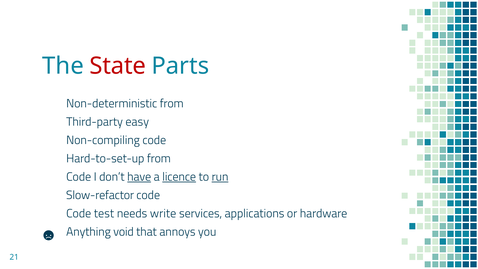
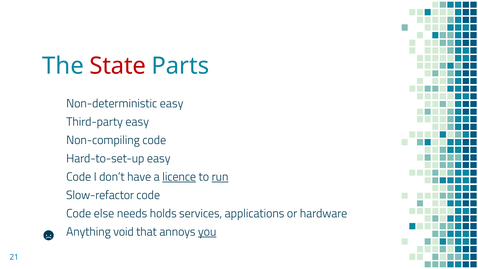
Non-deterministic from: from -> easy (172, 103)
Hard-to-set-up from: from -> easy (159, 158)
have underline: present -> none (139, 177)
test: test -> else (104, 213)
write: write -> holds (163, 213)
you underline: none -> present (207, 232)
